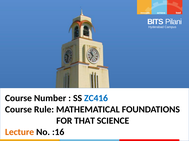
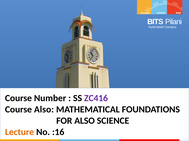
ZC416 colour: blue -> purple (96, 99)
Course Rule: Rule -> Also (44, 110)
FOR THAT: THAT -> ALSO (85, 121)
